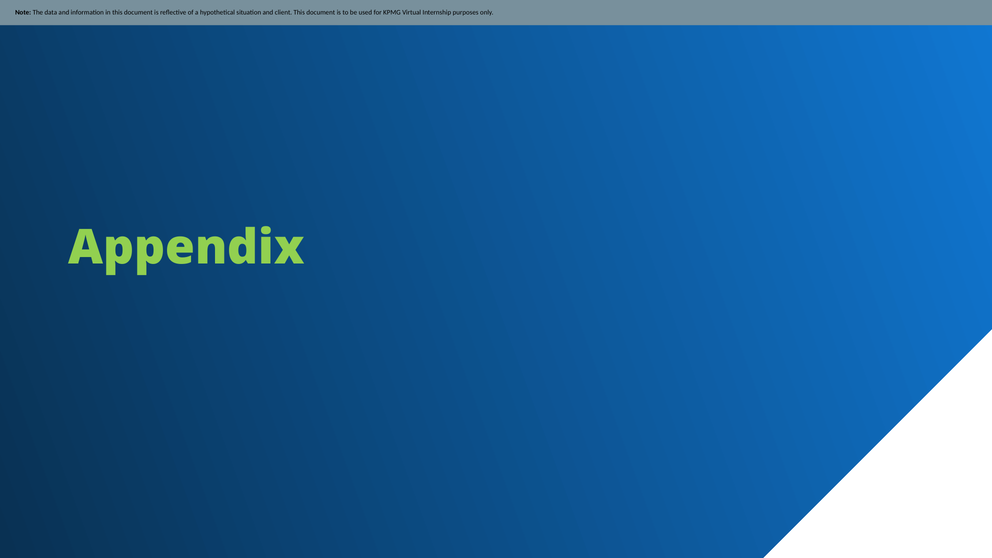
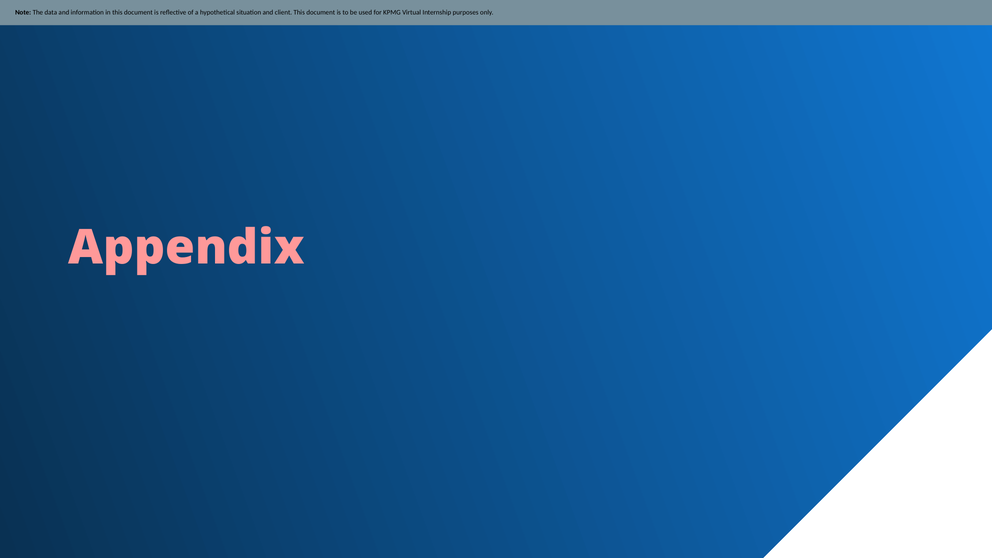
Appendix colour: light green -> pink (186, 248)
